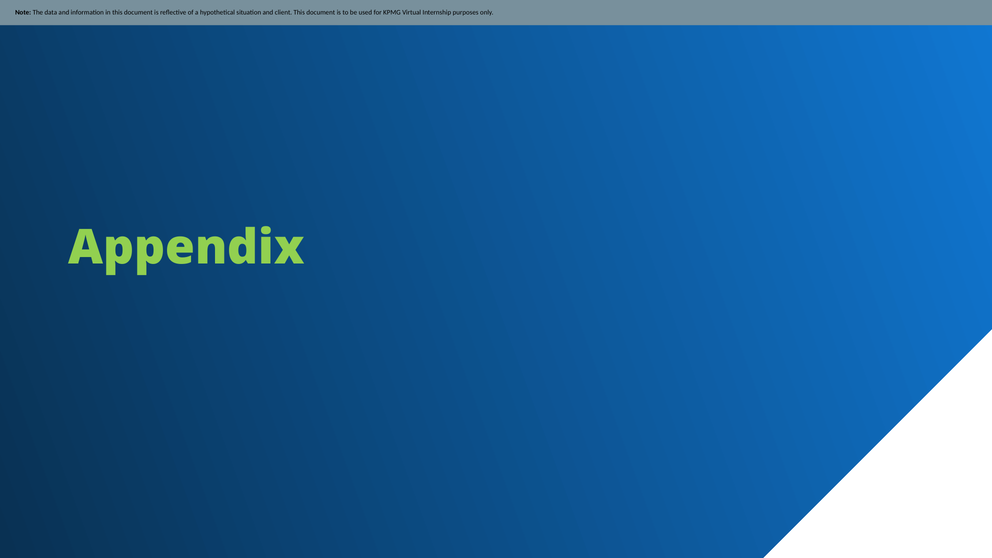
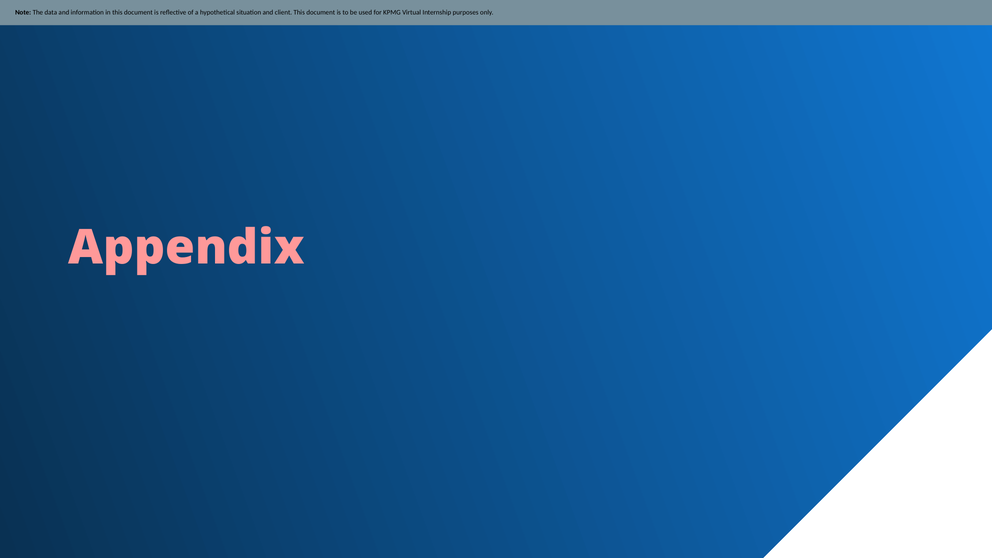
Appendix colour: light green -> pink (186, 248)
